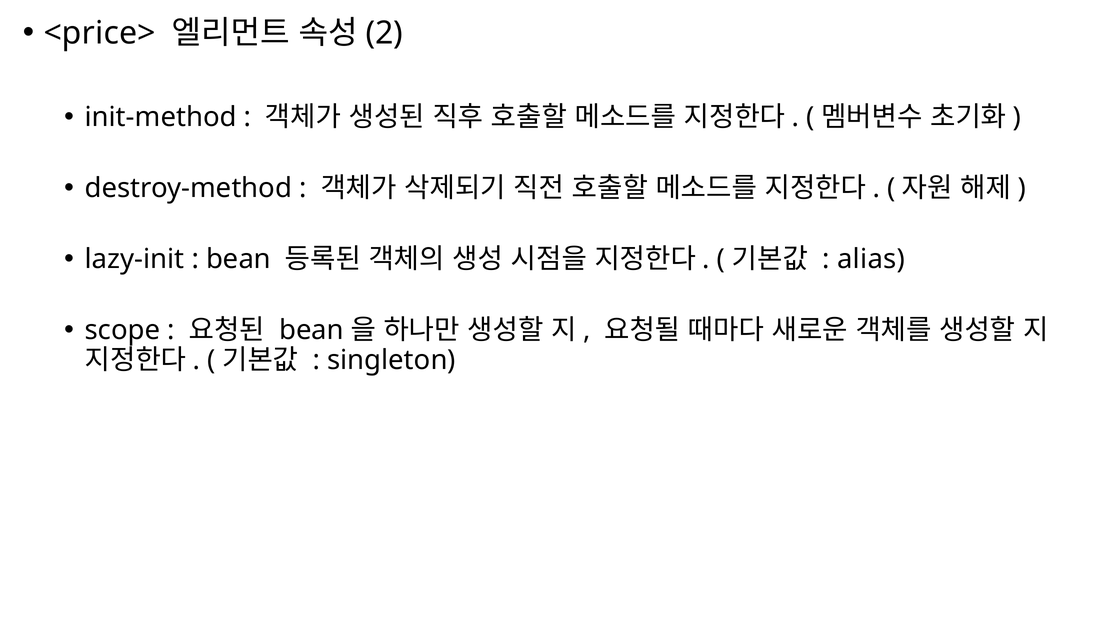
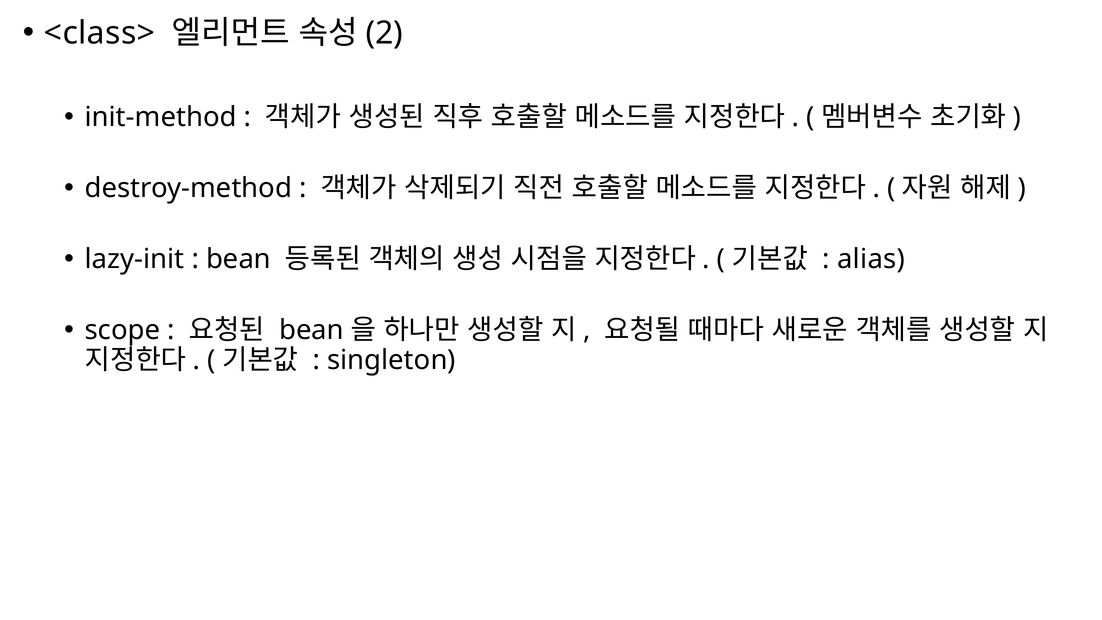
<price>: <price> -> <class> (100, 33)
